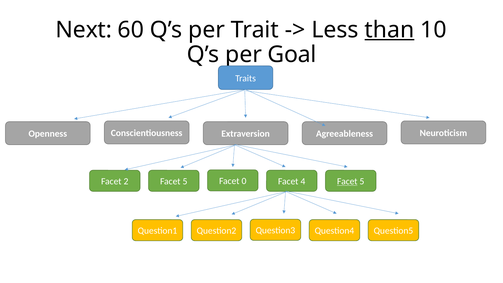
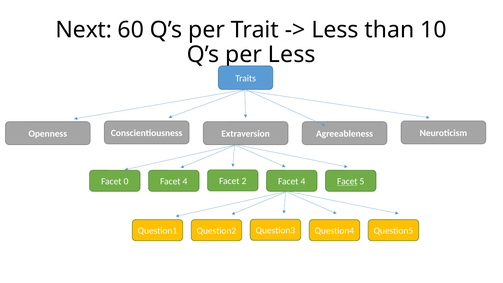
than underline: present -> none (389, 30)
Goal: Goal -> Less (292, 55)
2: 2 -> 0 (126, 181)
5: 5 -> 4 (185, 181)
0: 0 -> 2 (244, 181)
